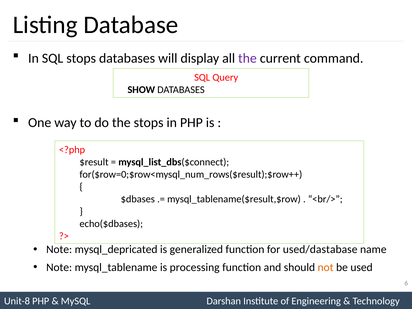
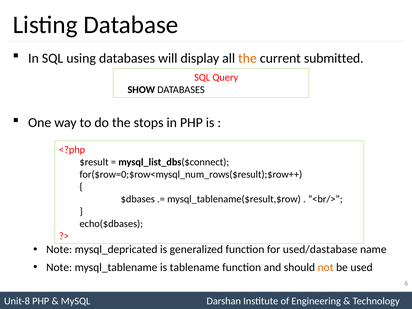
SQL stops: stops -> using (81, 58)
the colour: purple -> orange (247, 58)
command: command -> submitted (334, 58)
processing: processing -> tablename (195, 267)
